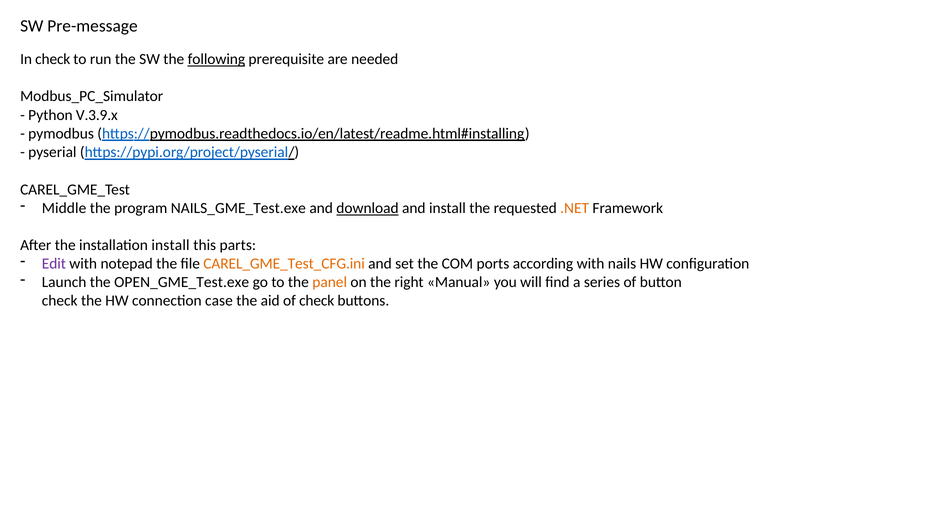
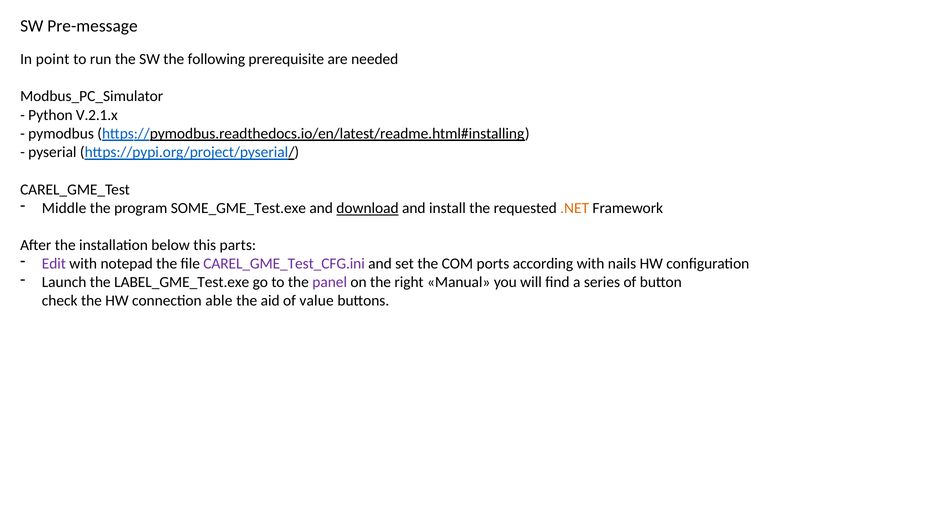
In check: check -> point (53, 59)
following underline: present -> none (216, 59)
V.3.9.x: V.3.9.x -> V.2.1.x (97, 115)
NAILS_GME_Test.exe: NAILS_GME_Test.exe -> SOME_GME_Test.exe (238, 208)
installation install: install -> below (171, 245)
CAREL_GME_Test_CFG.ini colour: orange -> purple (284, 264)
OPEN_GME_Test.exe: OPEN_GME_Test.exe -> LABEL_GME_Test.exe (182, 282)
panel colour: orange -> purple (330, 282)
case: case -> able (219, 301)
of check: check -> value (317, 301)
